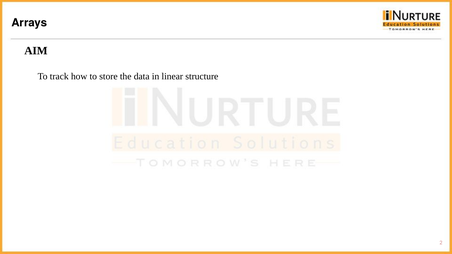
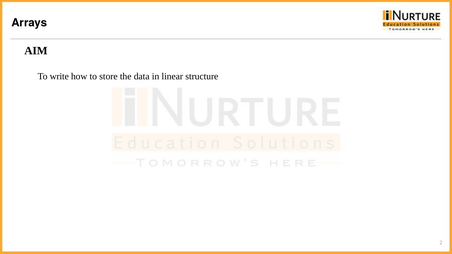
track: track -> write (59, 77)
